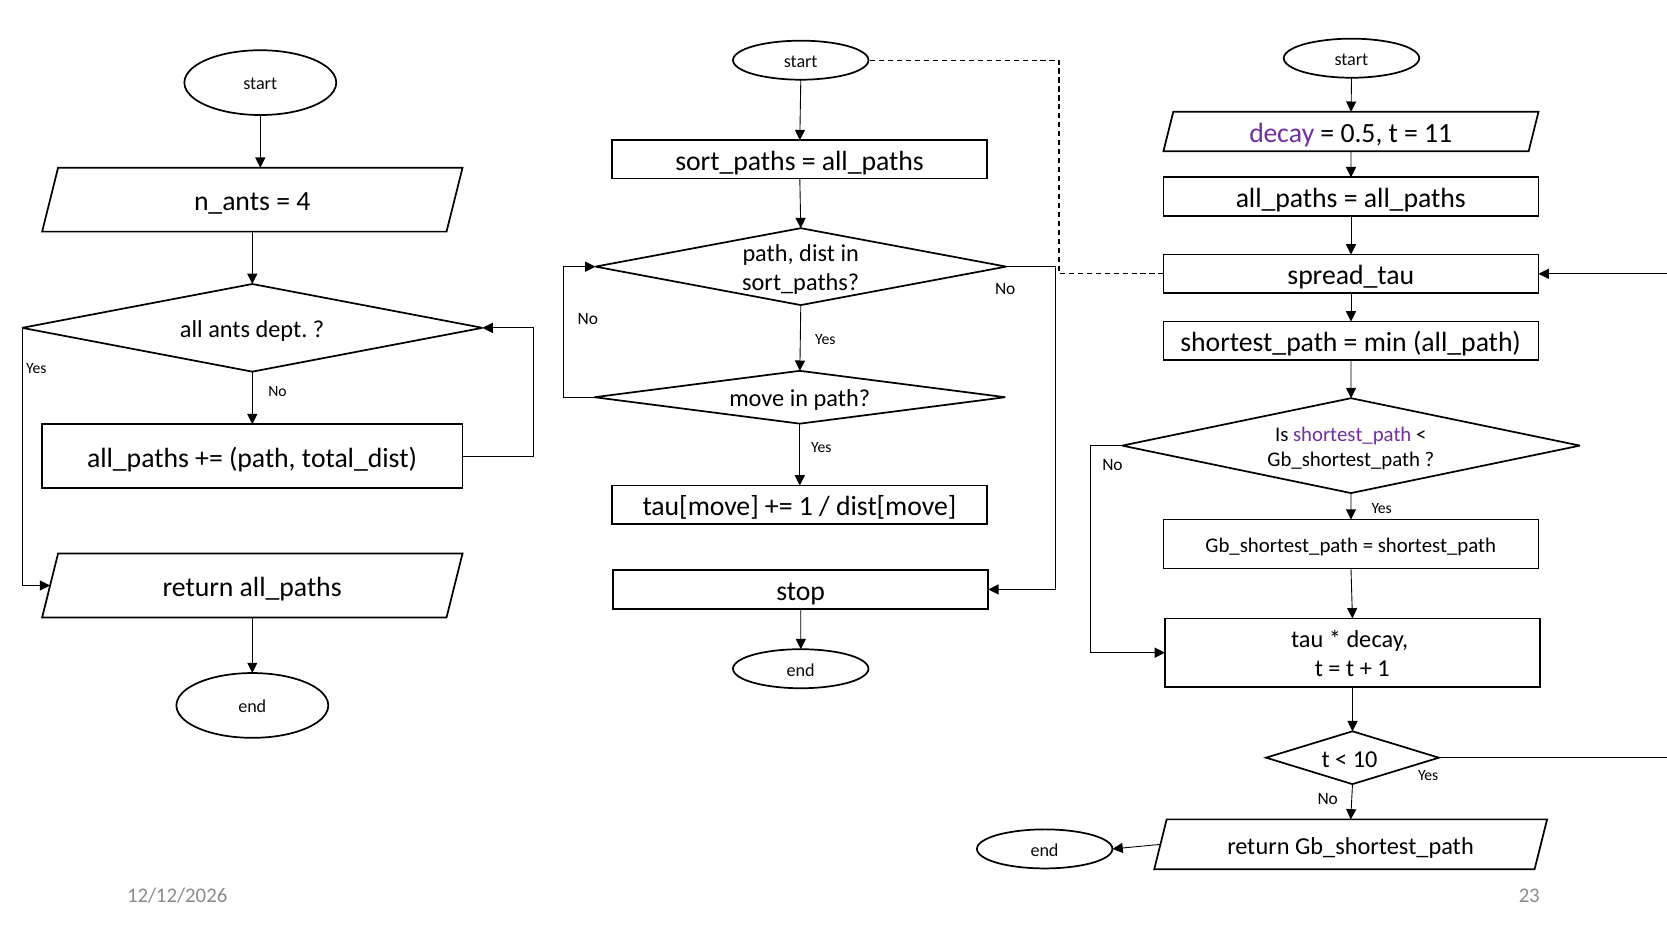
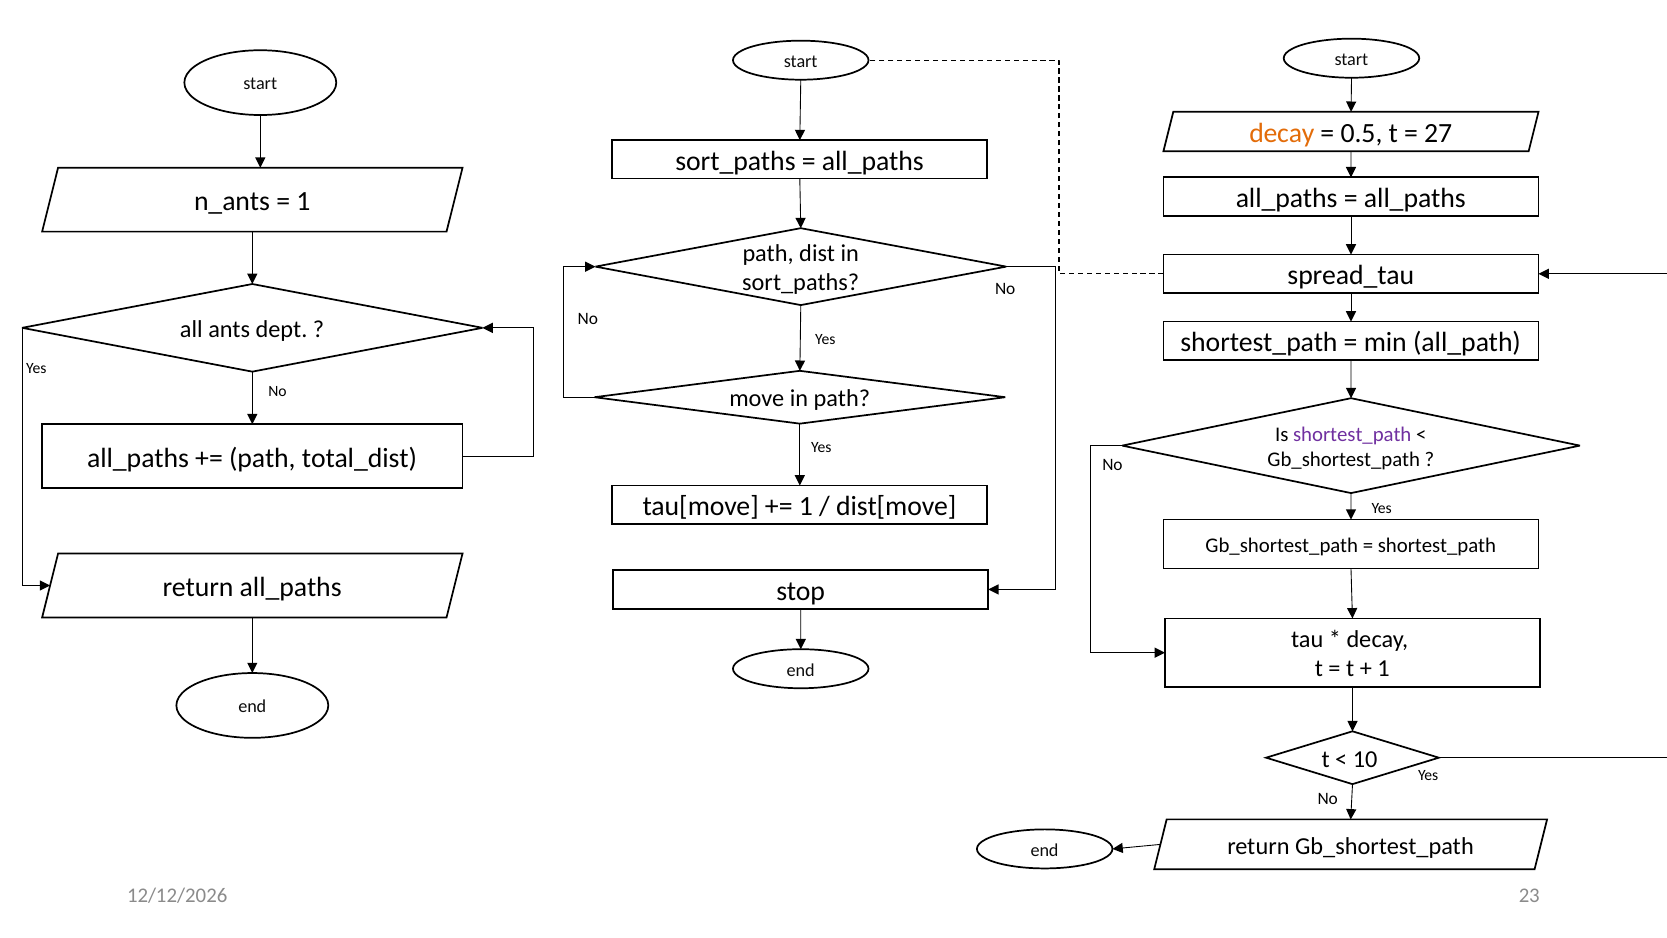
decay colour: purple -> orange (1282, 133)
11: 11 -> 27 (1438, 133)
4: 4 -> 1 (303, 202)
